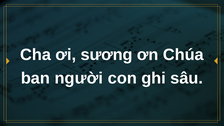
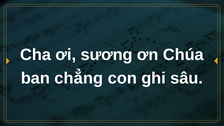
người: người -> chẳng (79, 78)
